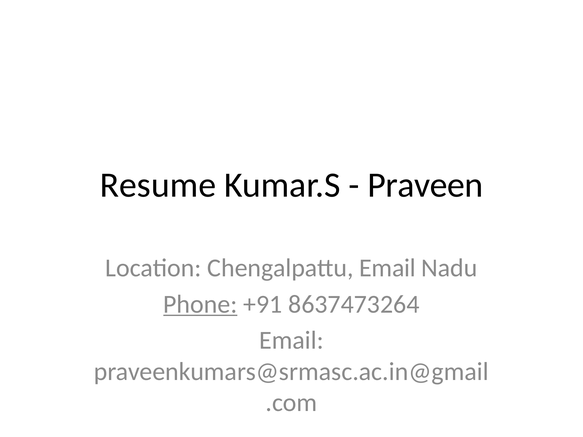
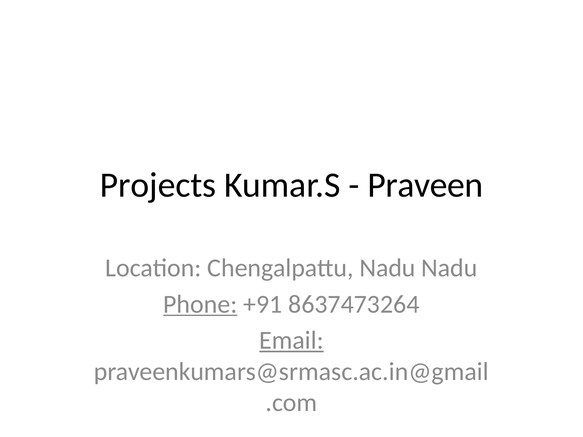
Resume: Resume -> Projects (158, 185)
Chengalpattu Email: Email -> Nadu (387, 268)
Email underline: none -> present (291, 341)
